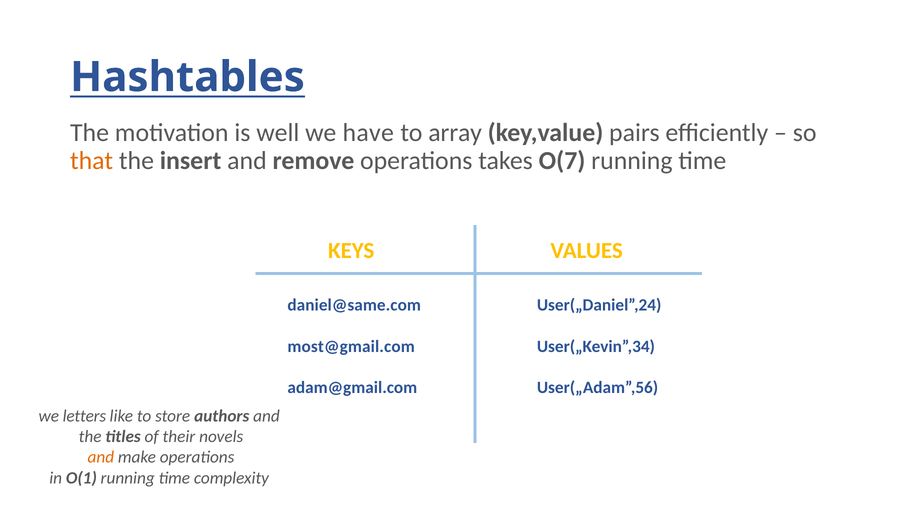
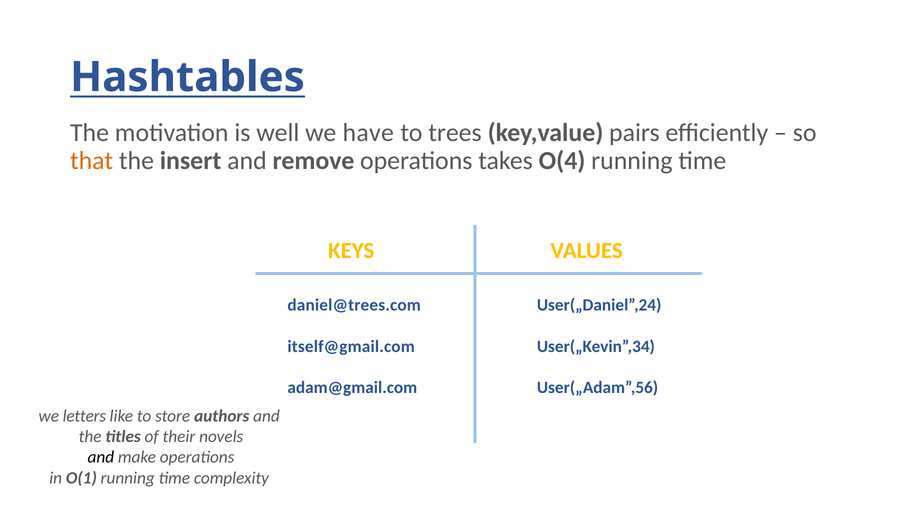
array: array -> trees (455, 133)
O(7: O(7 -> O(4 (562, 161)
daniel@same.com: daniel@same.com -> daniel@trees.com (354, 305)
most@gmail.com: most@gmail.com -> itself@gmail.com (351, 346)
and colour: orange -> black (101, 457)
